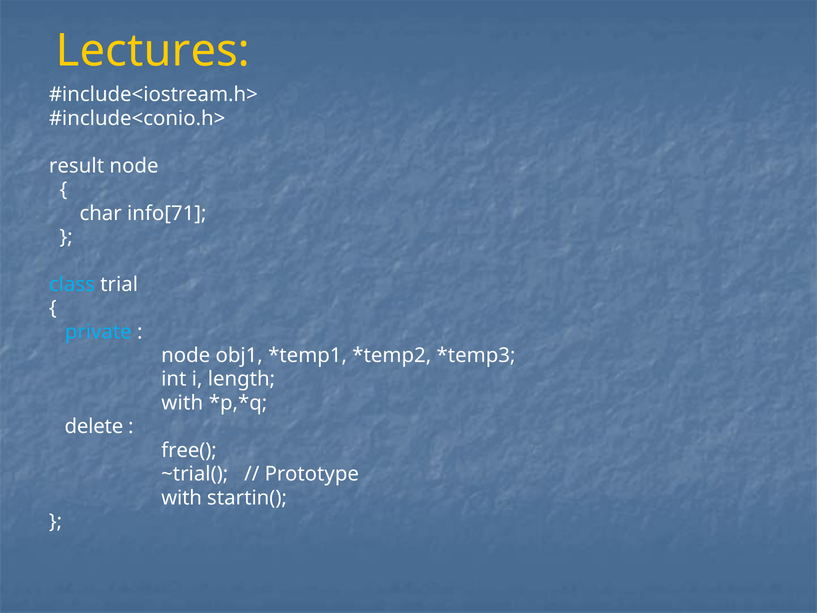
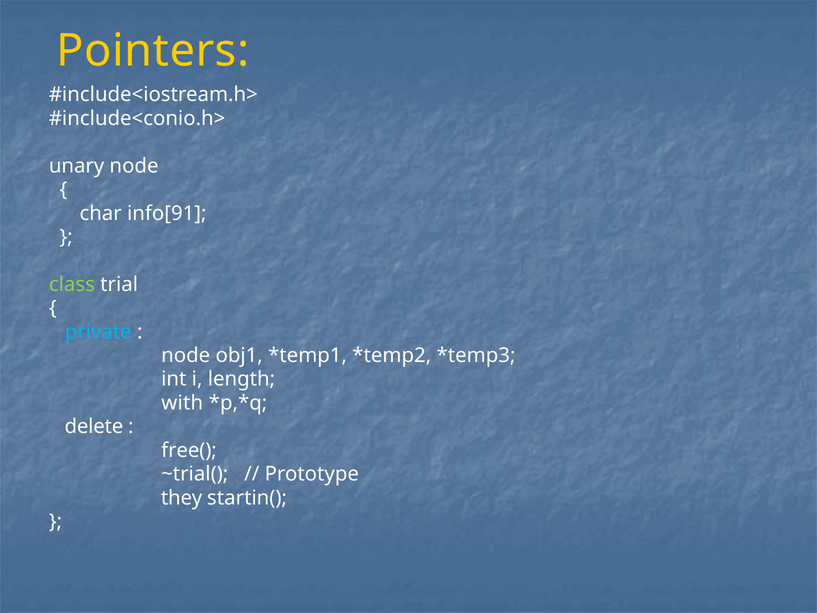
Lectures: Lectures -> Pointers (153, 51)
result: result -> unary (77, 166)
info[71: info[71 -> info[91 (167, 213)
class colour: light blue -> light green (72, 284)
with: with -> they (182, 498)
